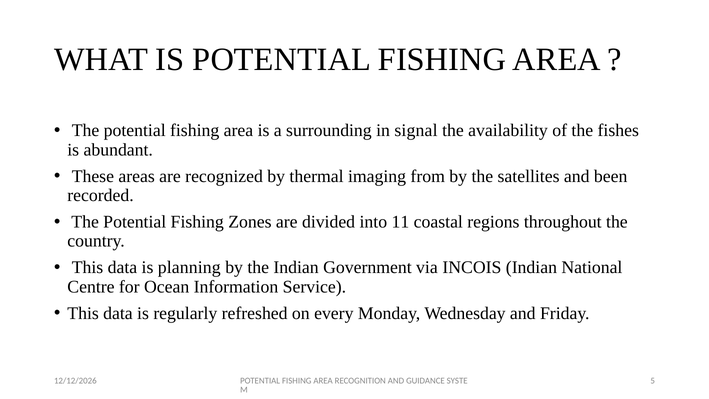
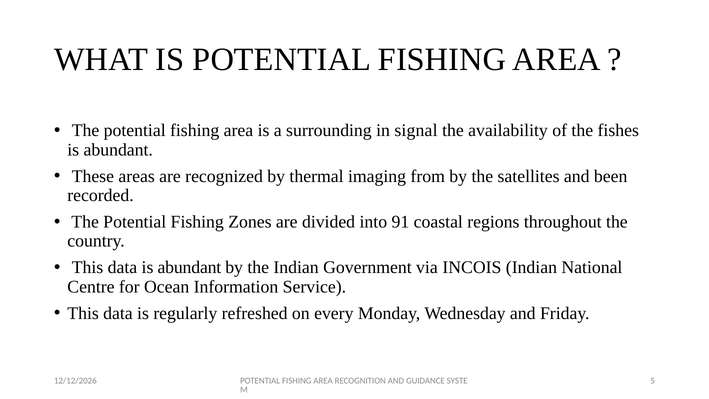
11: 11 -> 91 (400, 222)
data is planning: planning -> abundant (189, 267)
